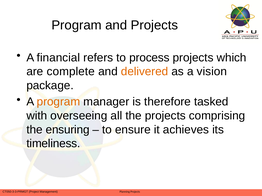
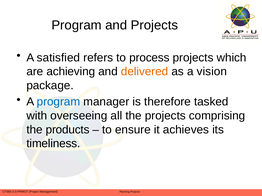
financial: financial -> satisfied (58, 58)
complete: complete -> achieving (71, 72)
program colour: orange -> blue (58, 102)
ensuring: ensuring -> products (68, 130)
